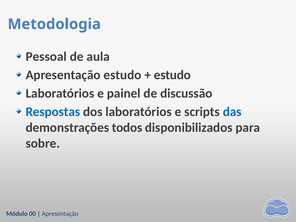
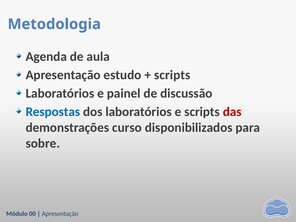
Pessoal: Pessoal -> Agenda (46, 57)
estudo: estudo -> scripts (172, 75)
das colour: blue -> red (232, 112)
todos: todos -> curso (127, 128)
